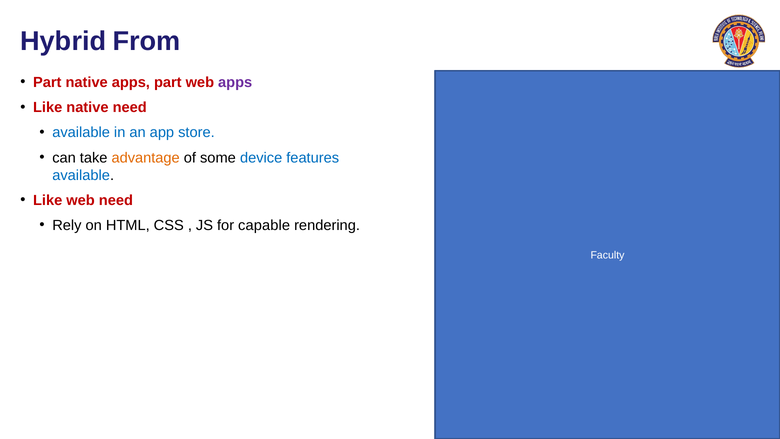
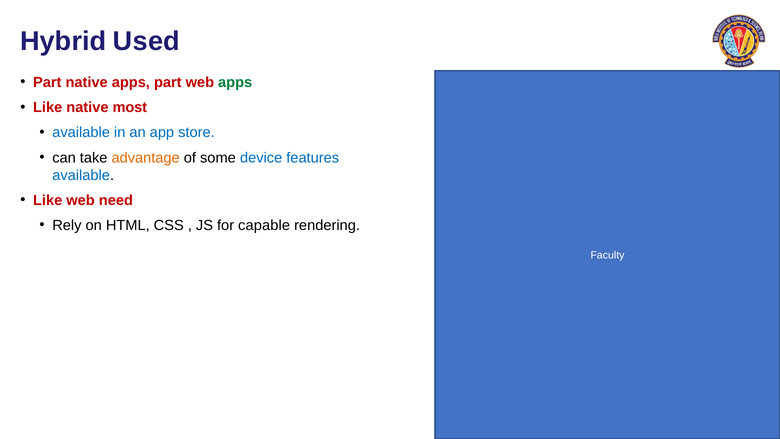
From: From -> Used (146, 41)
apps colour: purple -> green (235, 82)
native need: need -> most (130, 107)
